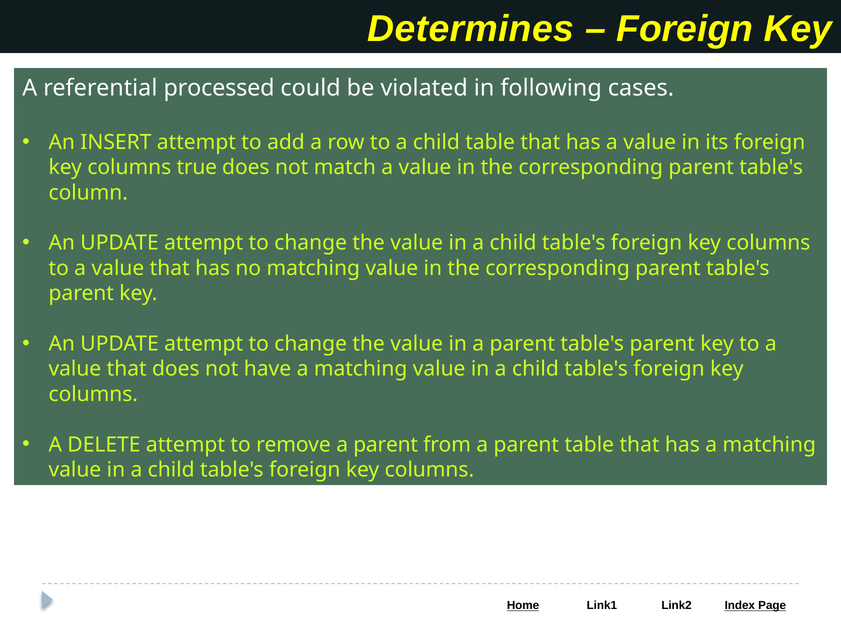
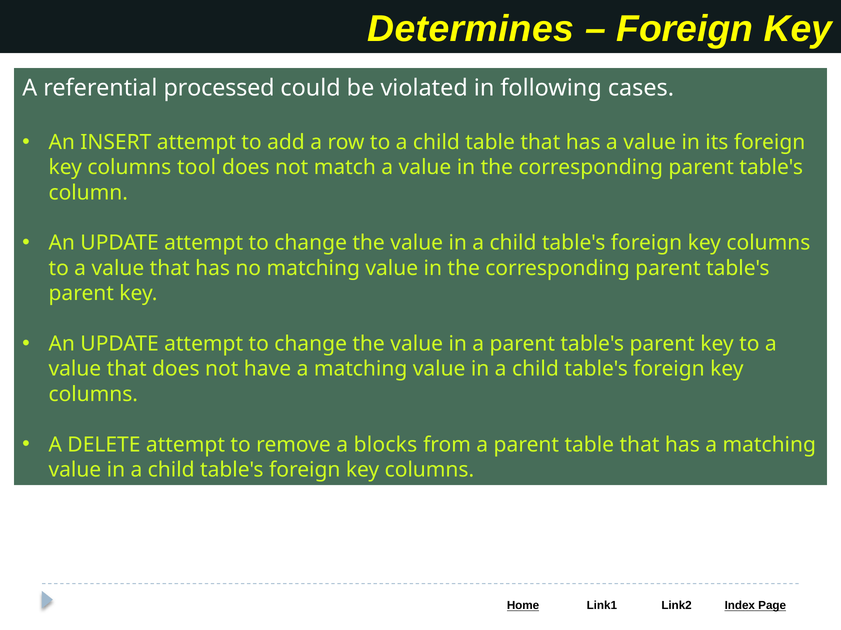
true: true -> tool (197, 168)
remove a parent: parent -> blocks (385, 445)
